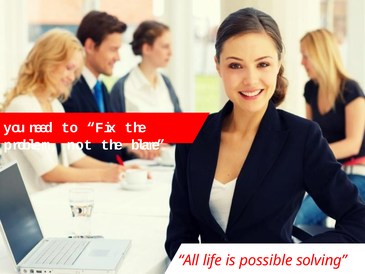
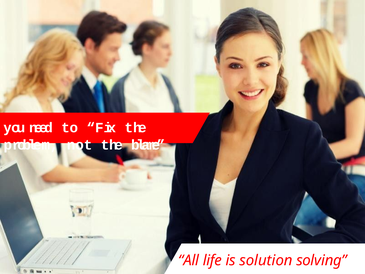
possible: possible -> solution (266, 260)
